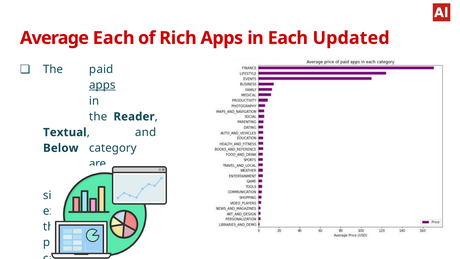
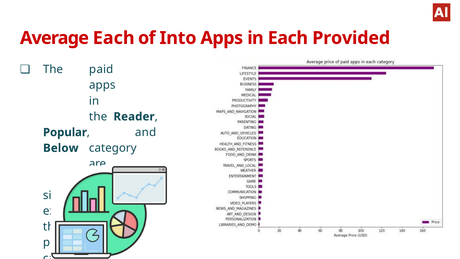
Rich: Rich -> Into (178, 38)
Updated: Updated -> Provided (351, 38)
apps underline: present -> none (102, 85)
Textual: Textual -> Popular (65, 132)
